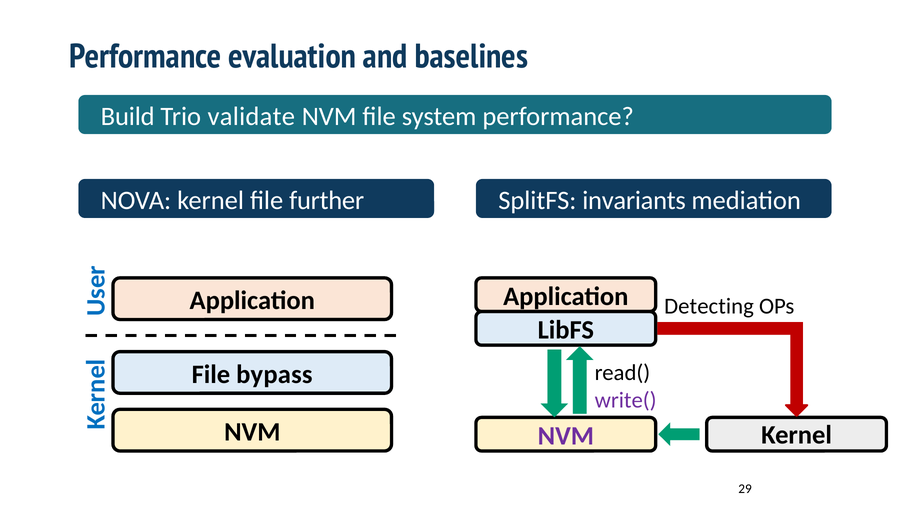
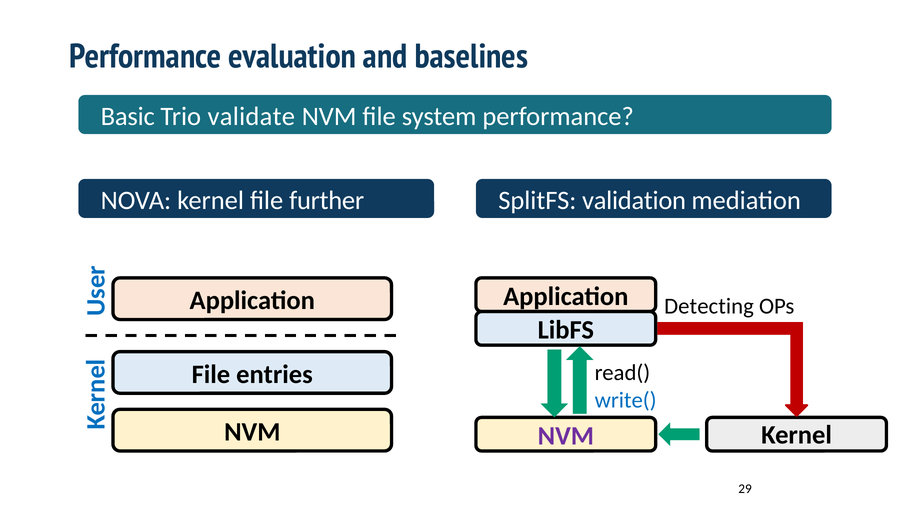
Build: Build -> Basic (128, 116)
invariants: invariants -> validation (634, 200)
bypass: bypass -> entries (274, 374)
write( colour: purple -> blue (626, 400)
